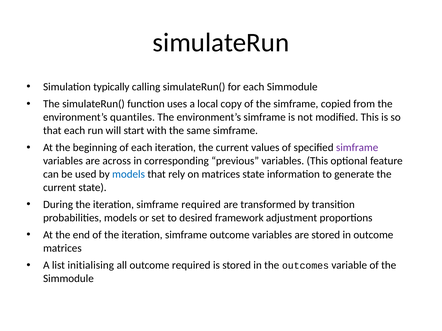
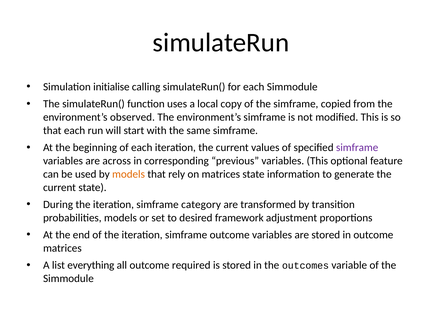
typically: typically -> initialise (111, 87)
quantiles: quantiles -> observed (132, 117)
models colour: blue -> orange (129, 174)
simframe required: required -> category (201, 205)
initialising: initialising -> everything (91, 266)
